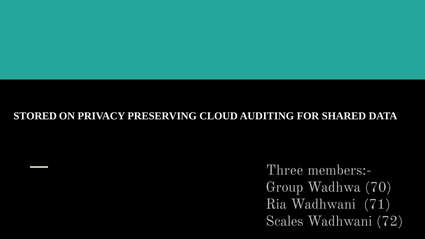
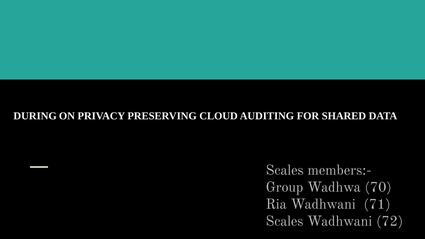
STORED: STORED -> DURING (35, 116)
Three: Three -> Scales (285, 170)
